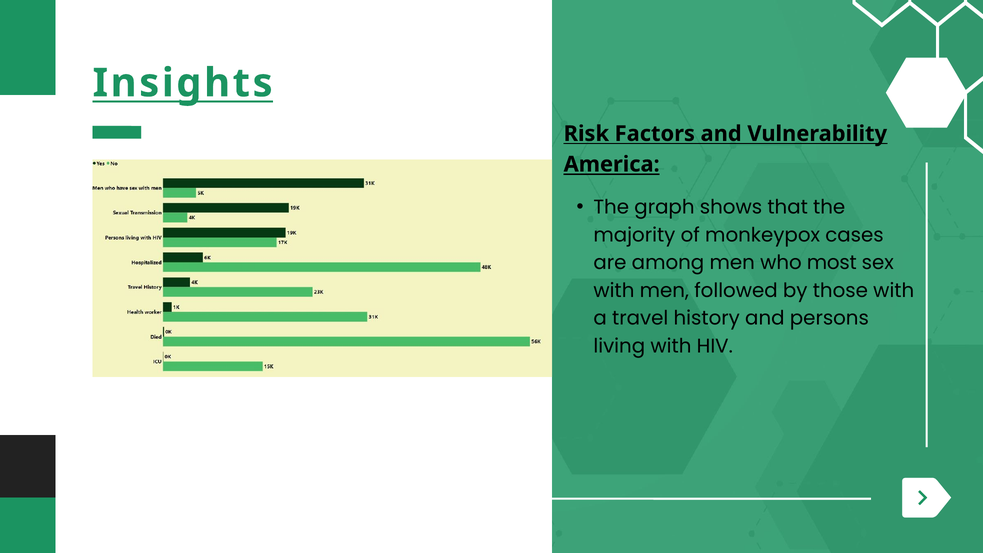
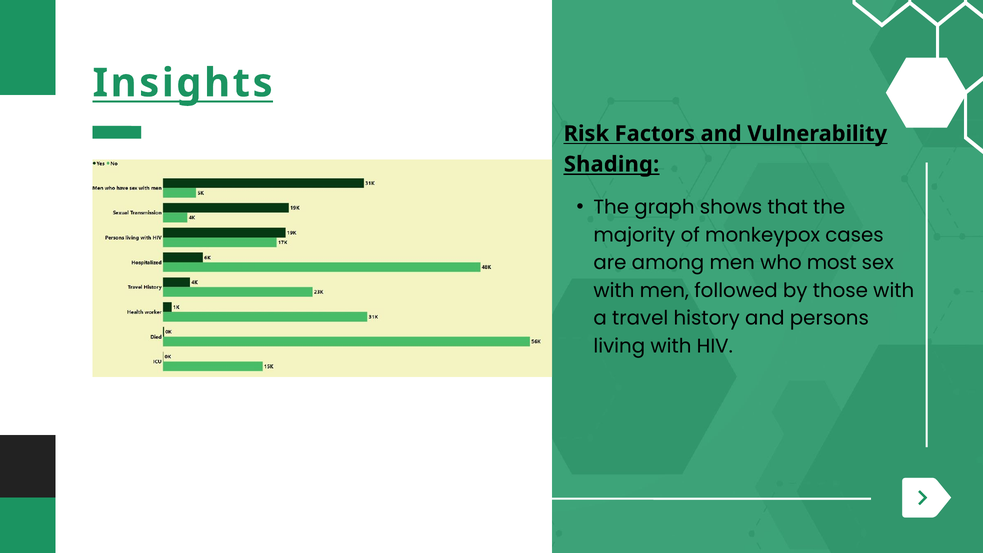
America: America -> Shading (612, 164)
